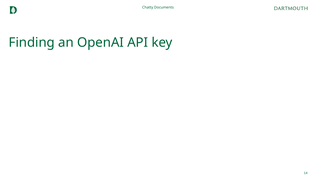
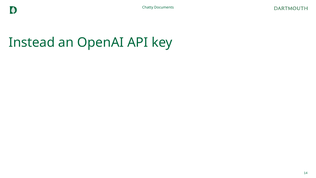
Finding: Finding -> Instead (32, 42)
